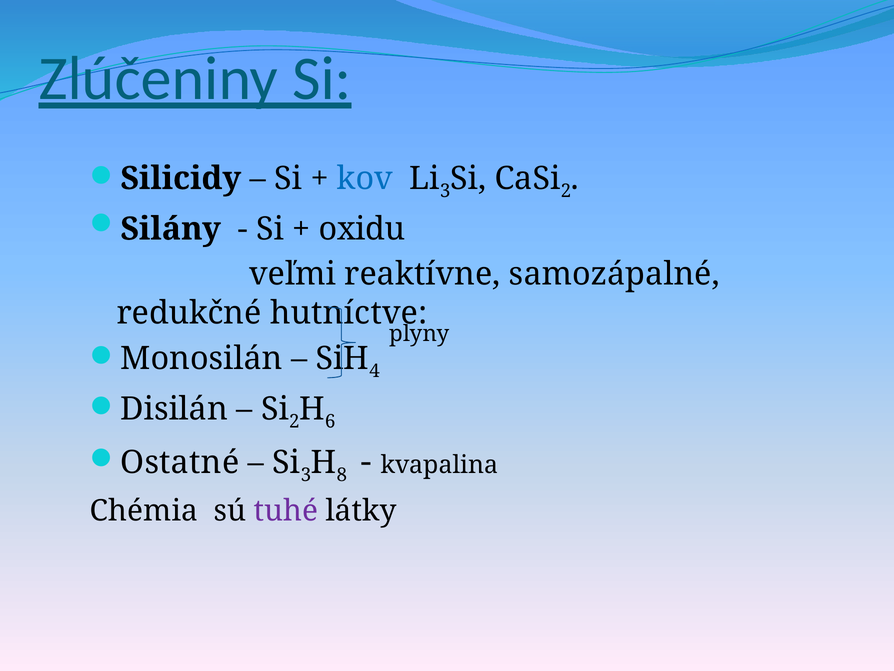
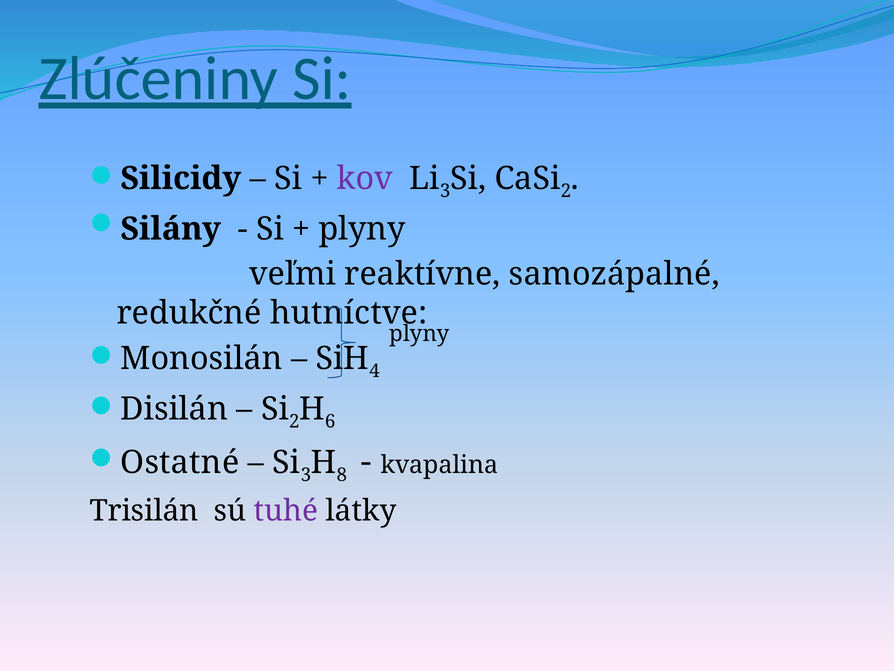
kov colour: blue -> purple (365, 178)
oxidu: oxidu -> plyny (362, 229)
Chémia: Chémia -> Trisilán (144, 510)
